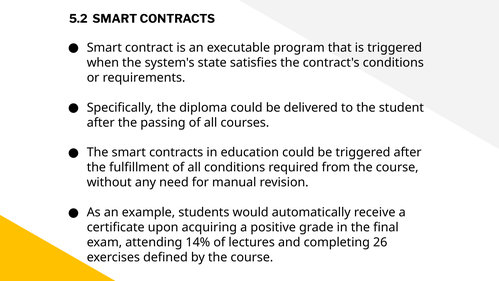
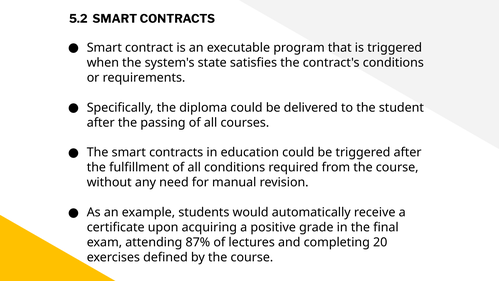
14%: 14% -> 87% (198, 242)
26: 26 -> 20 (380, 242)
